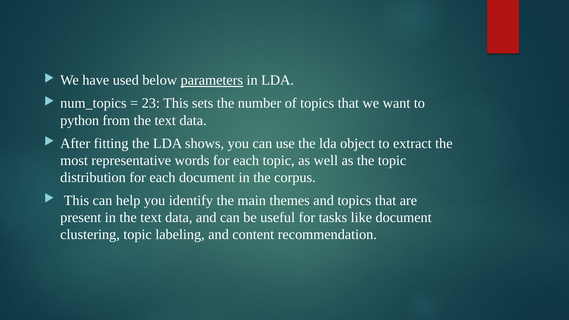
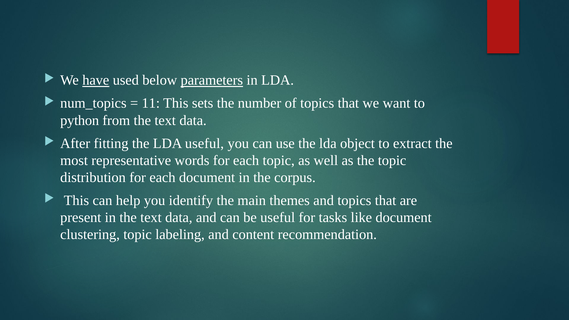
have underline: none -> present (96, 80)
23: 23 -> 11 (151, 103)
LDA shows: shows -> useful (204, 143)
